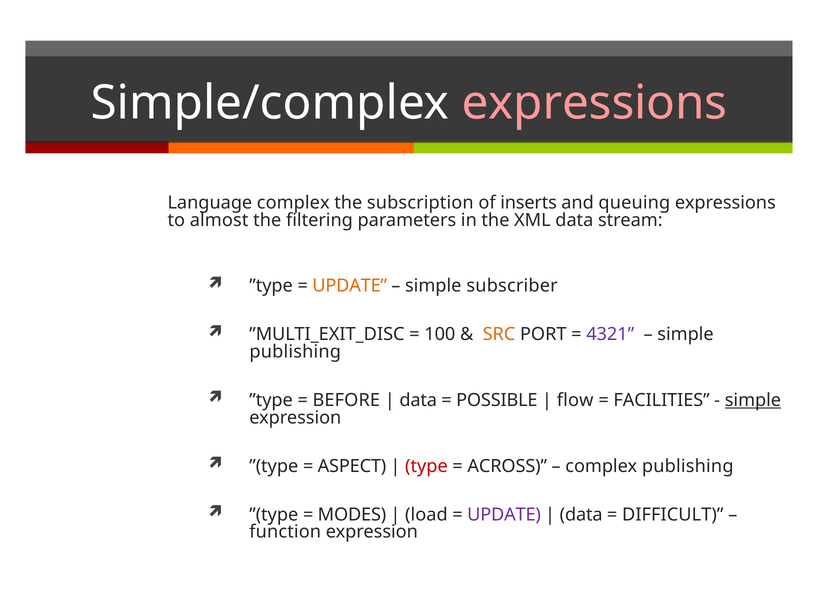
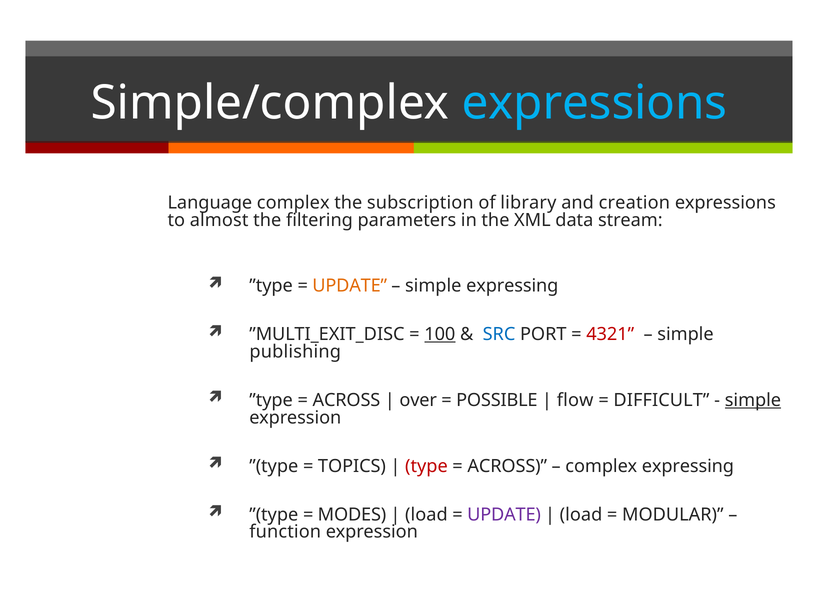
expressions colour: pink -> light blue (594, 103)
inserts: inserts -> library (528, 203)
queuing: queuing -> creation (634, 203)
simple subscriber: subscriber -> expressing (512, 286)
100 underline: none -> present (440, 334)
SRC colour: orange -> blue (499, 334)
4321 colour: purple -> red (610, 334)
BEFORE: BEFORE -> ACROSS (346, 400)
data: data -> over (418, 400)
FACILITIES: FACILITIES -> DIFFICULT (661, 400)
ASPECT: ASPECT -> TOPICS (352, 466)
complex publishing: publishing -> expressing (688, 466)
data: data -> load (581, 515)
DIFFICULT: DIFFICULT -> MODULAR (673, 515)
